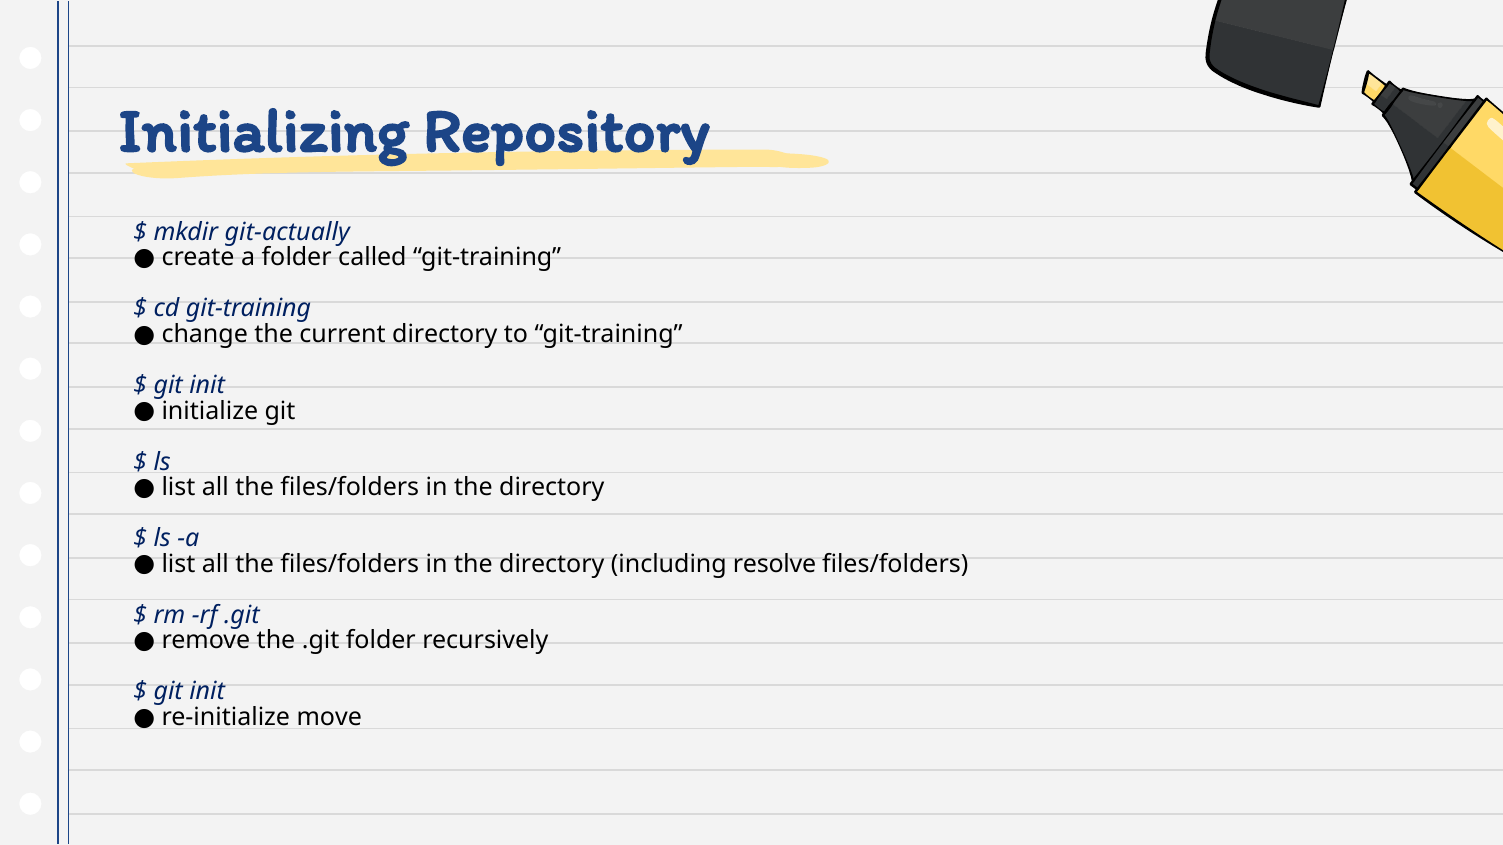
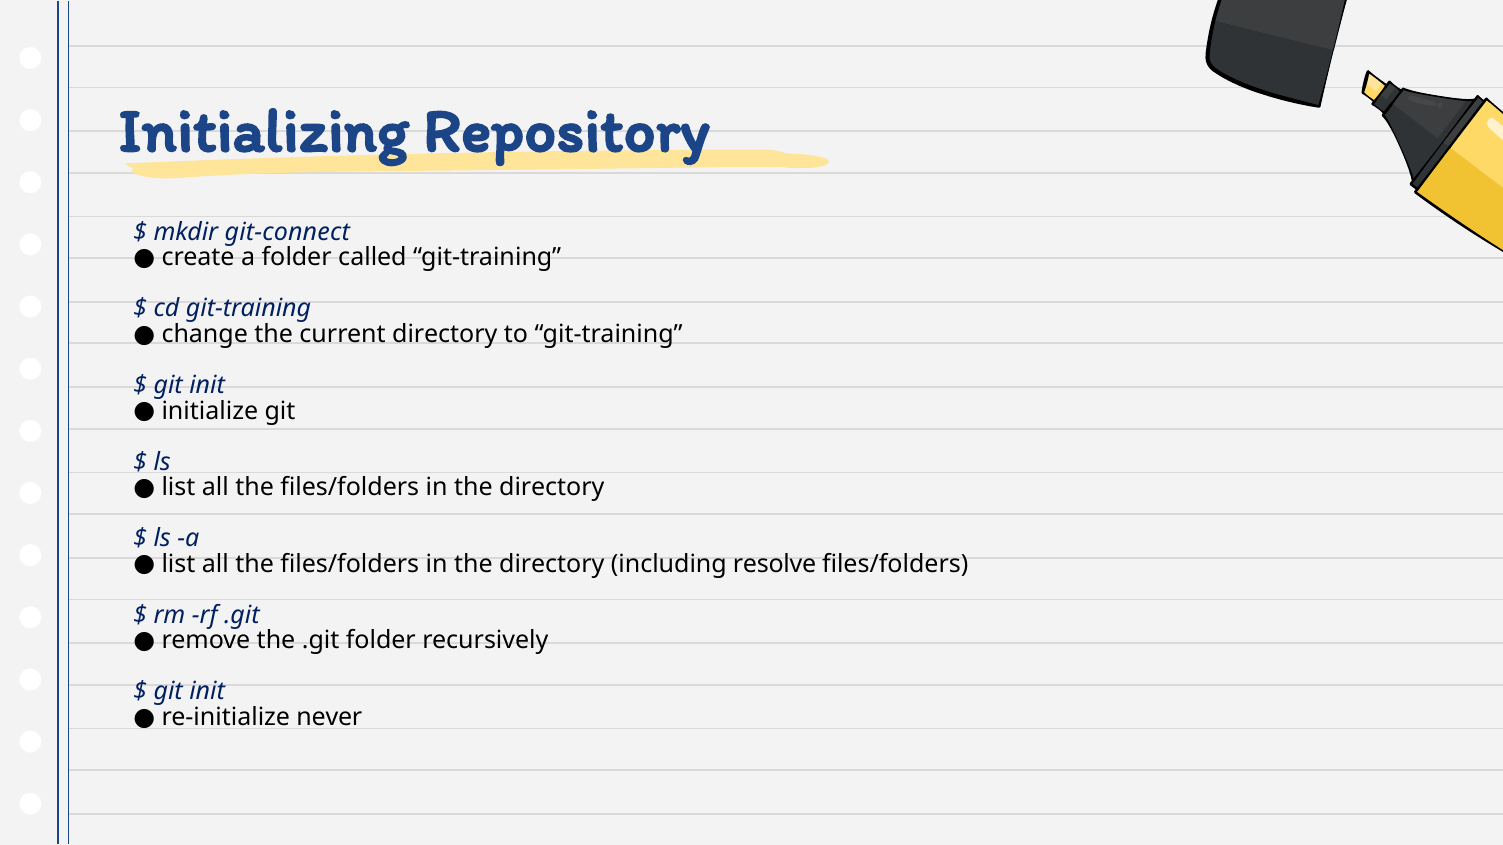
git-actually: git-actually -> git-connect (287, 232)
move: move -> never (329, 717)
